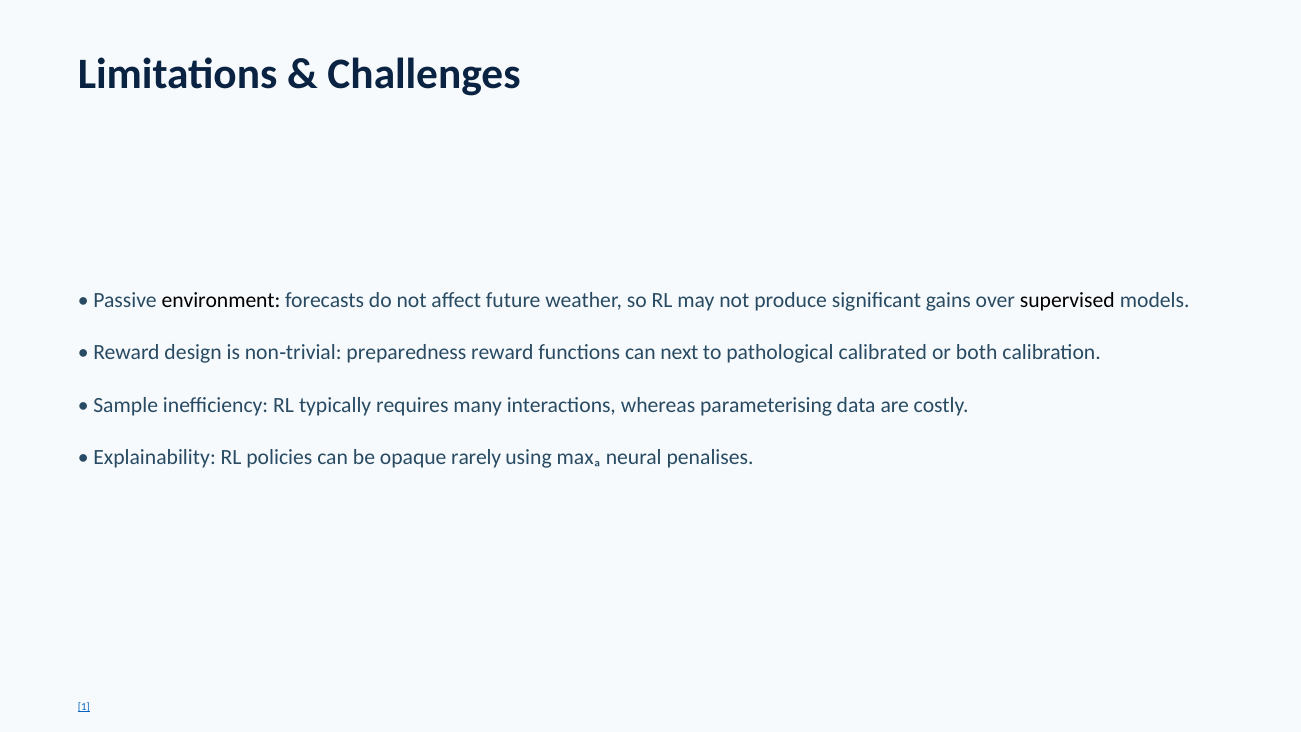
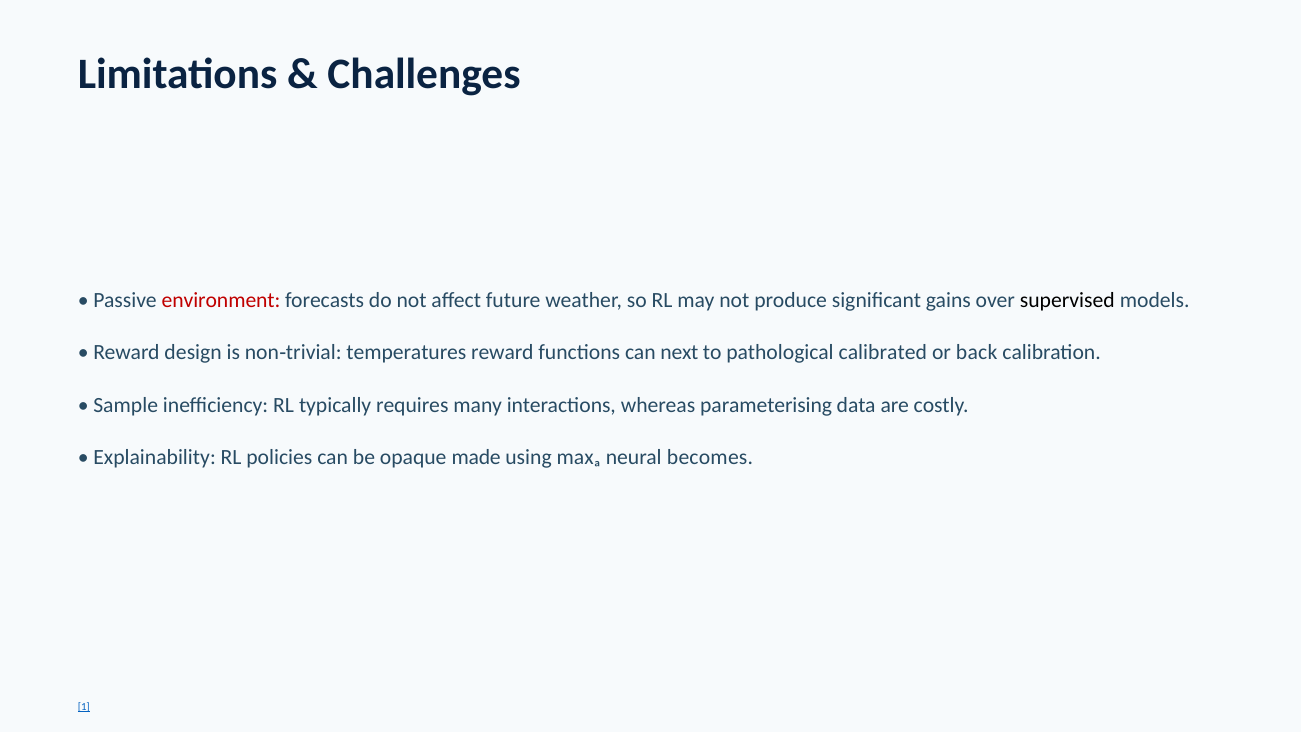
environment colour: black -> red (221, 301)
preparedness: preparedness -> temperatures (406, 353)
both: both -> back (977, 353)
rarely: rarely -> made (476, 457)
penalises: penalises -> becomes (710, 457)
